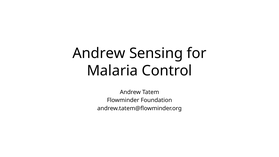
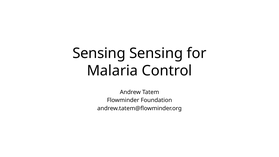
Andrew: Andrew -> Sensing (99, 53)
